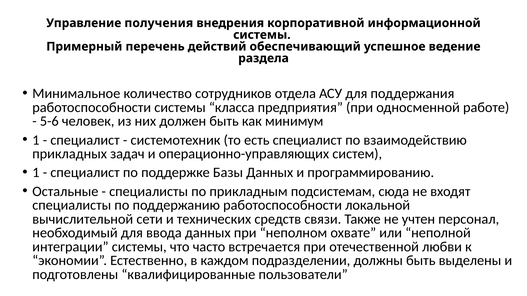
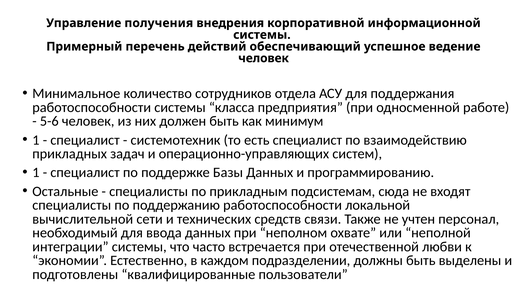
раздела: раздела -> человек (264, 58)
